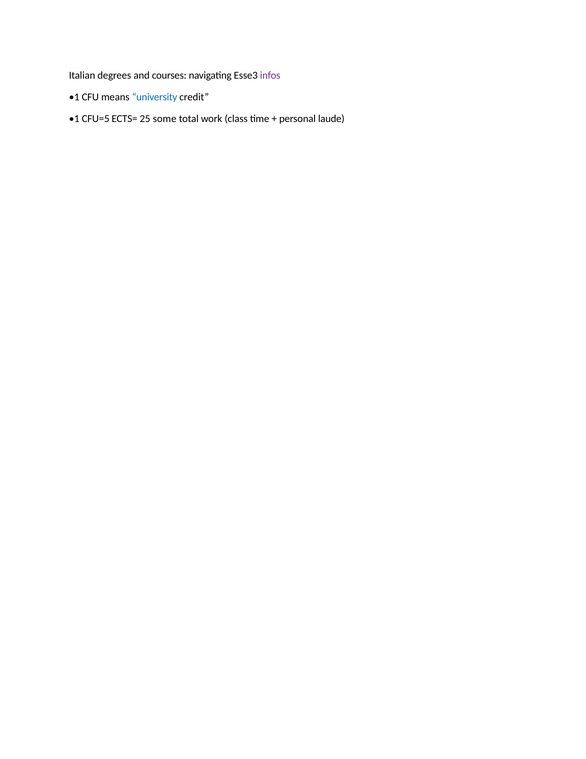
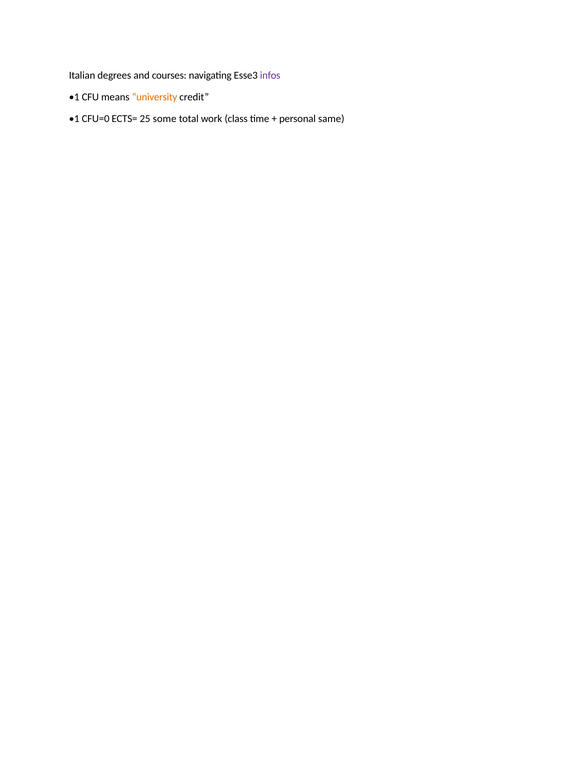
university colour: blue -> orange (155, 97)
CFU=5: CFU=5 -> CFU=0 (96, 119)
laude: laude -> same (331, 119)
